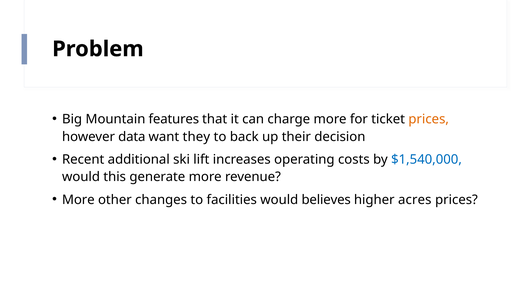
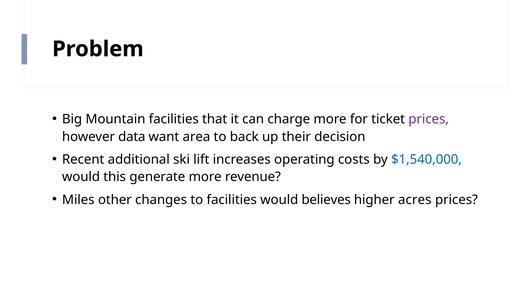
Mountain features: features -> facilities (174, 119)
prices colour: orange -> purple (429, 119)
they: they -> area (196, 137)
More: More -> Miles (78, 200)
